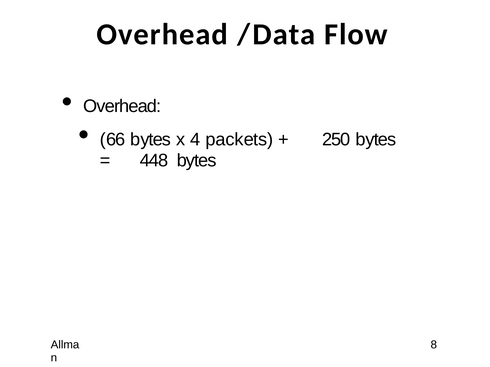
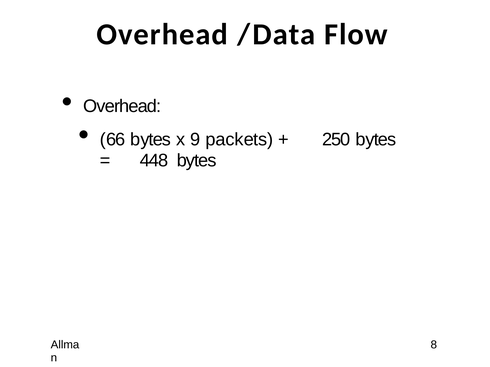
4: 4 -> 9 (195, 140)
